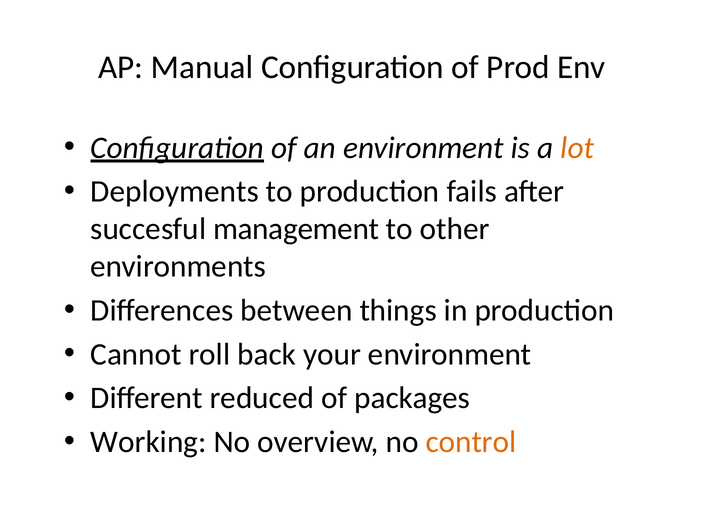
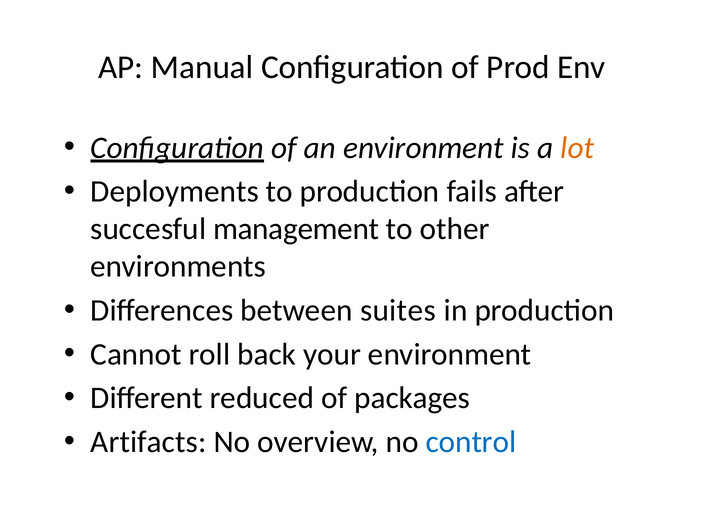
things: things -> suites (398, 310)
Working: Working -> Artifacts (148, 442)
control colour: orange -> blue (471, 442)
